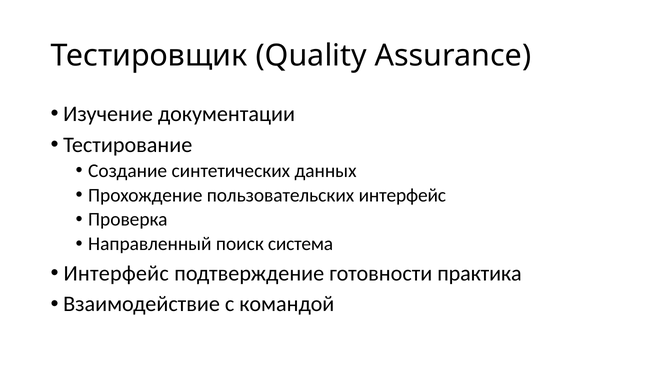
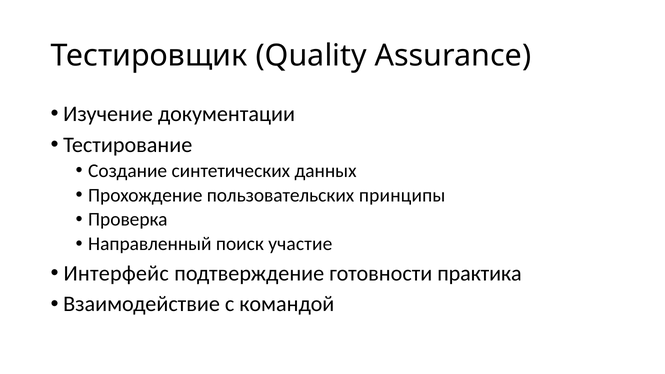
пользовательских интерфейс: интерфейс -> принципы (402, 195)
система: система -> участие (300, 244)
